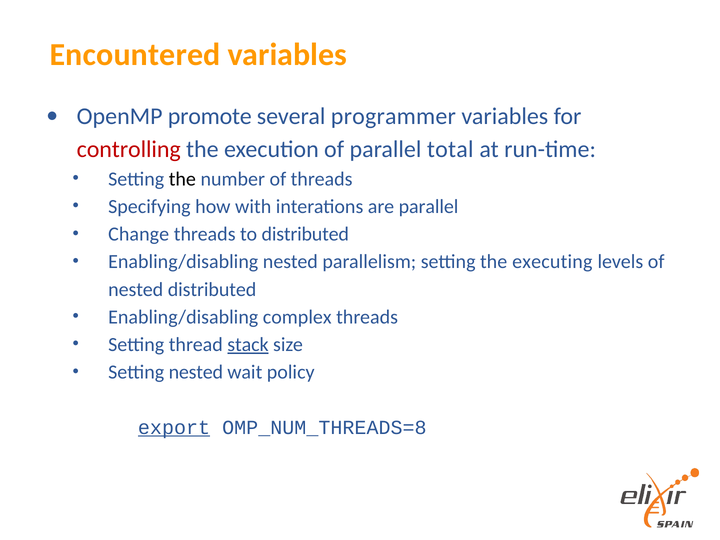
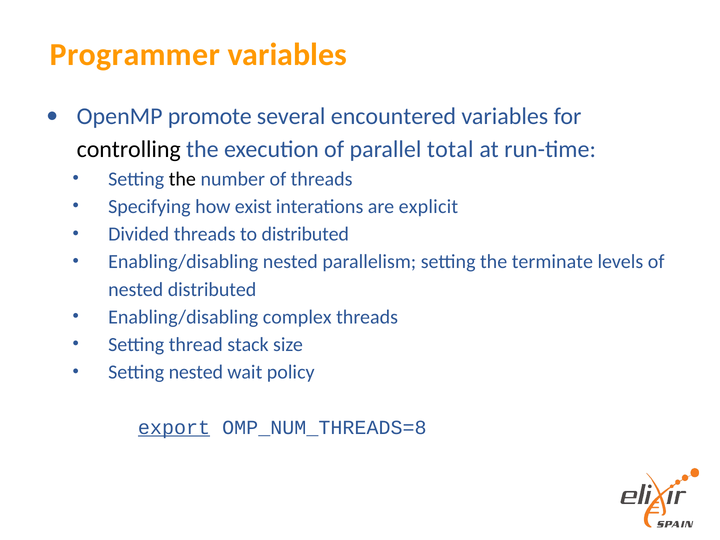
Encountered: Encountered -> Programmer (135, 55)
programmer: programmer -> encountered (393, 116)
controlling colour: red -> black (129, 149)
with: with -> exist (253, 207)
are parallel: parallel -> explicit (428, 207)
Change: Change -> Divided (139, 234)
executing: executing -> terminate (552, 262)
stack underline: present -> none (248, 345)
